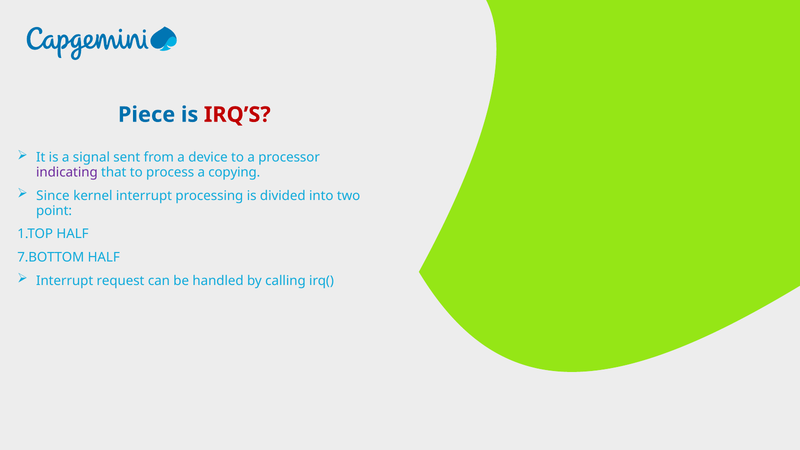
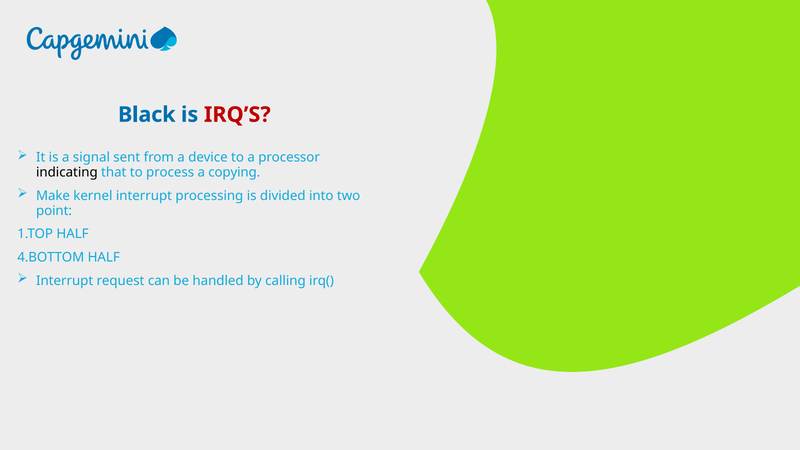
Piece: Piece -> Black (147, 115)
indicating colour: purple -> black (67, 172)
Since: Since -> Make (53, 196)
7.BOTTOM: 7.BOTTOM -> 4.BOTTOM (51, 257)
